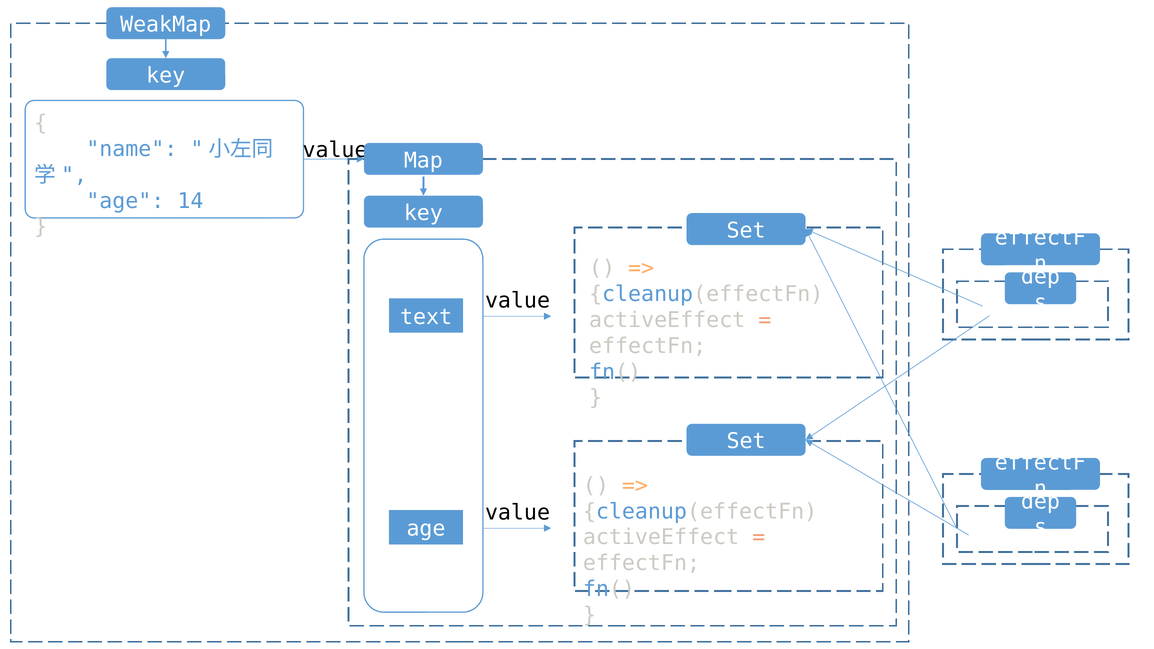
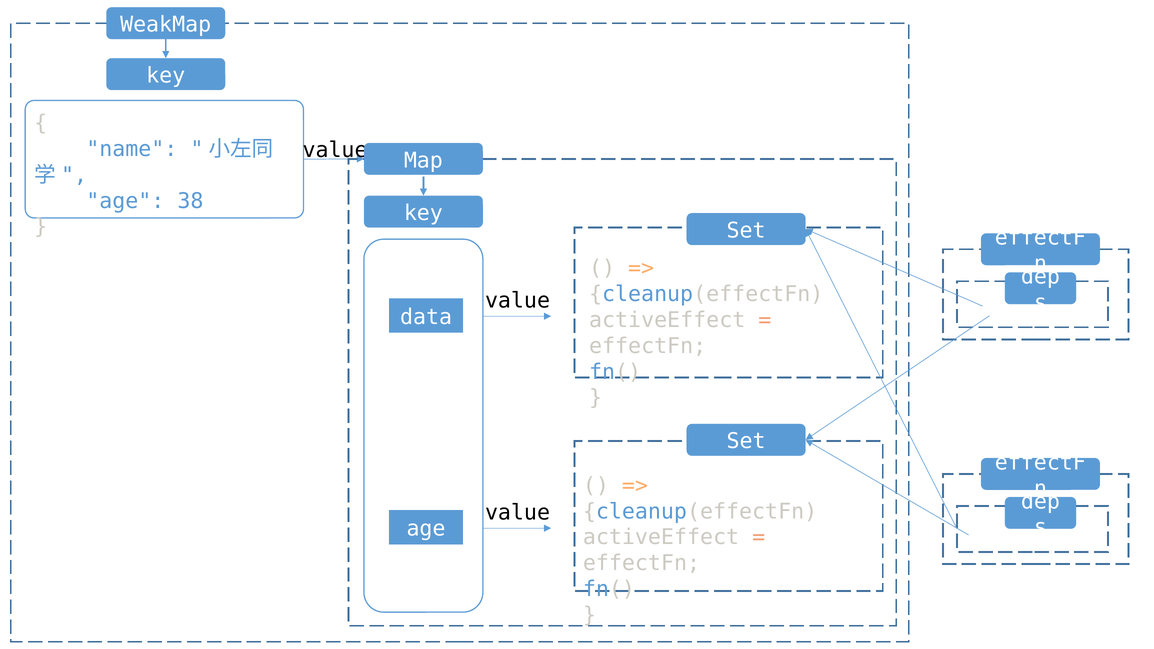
14: 14 -> 38 (190, 201)
text: text -> data (426, 317)
